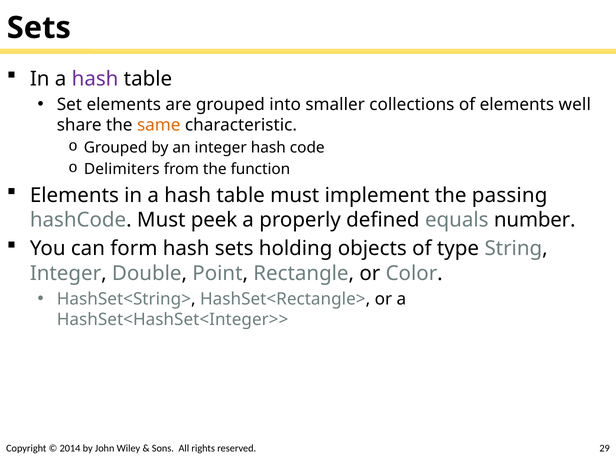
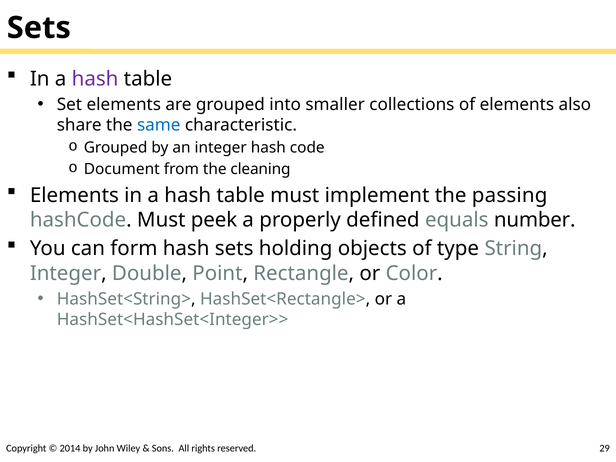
well: well -> also (575, 105)
same colour: orange -> blue (159, 125)
Delimiters: Delimiters -> Document (122, 169)
function: function -> cleaning (260, 169)
